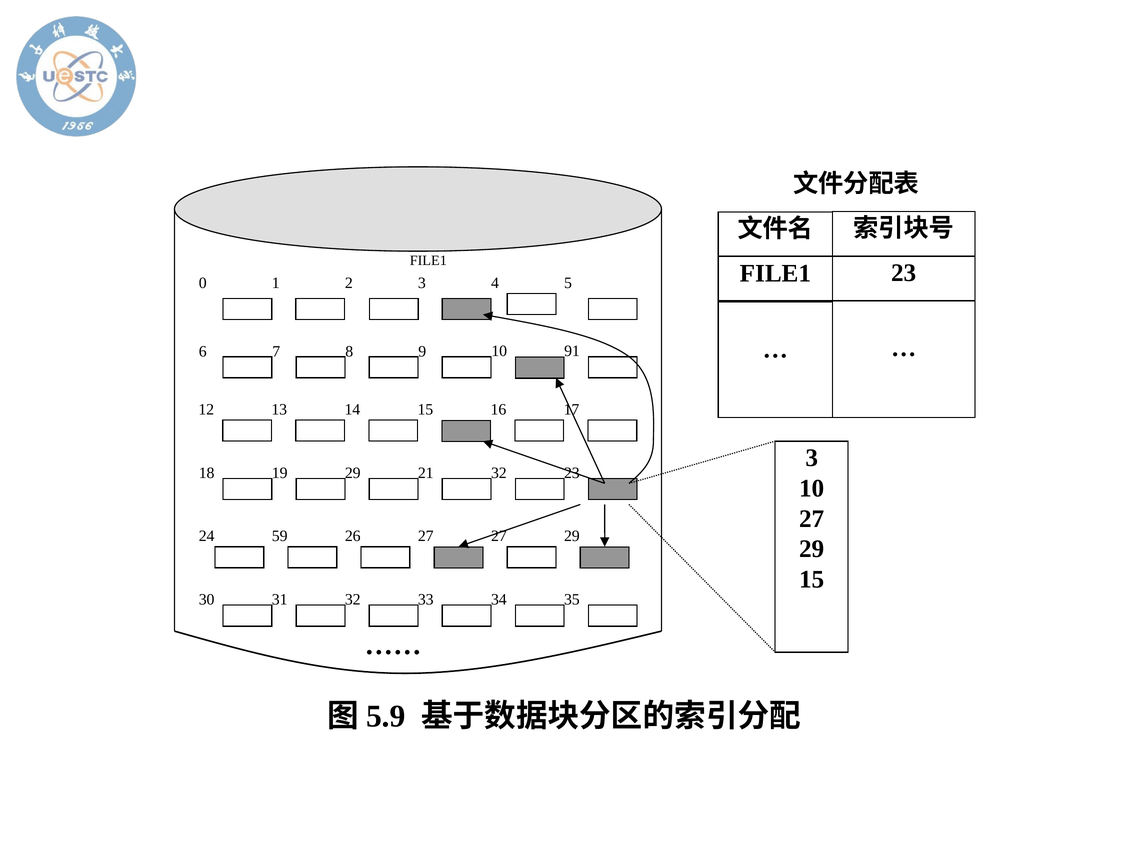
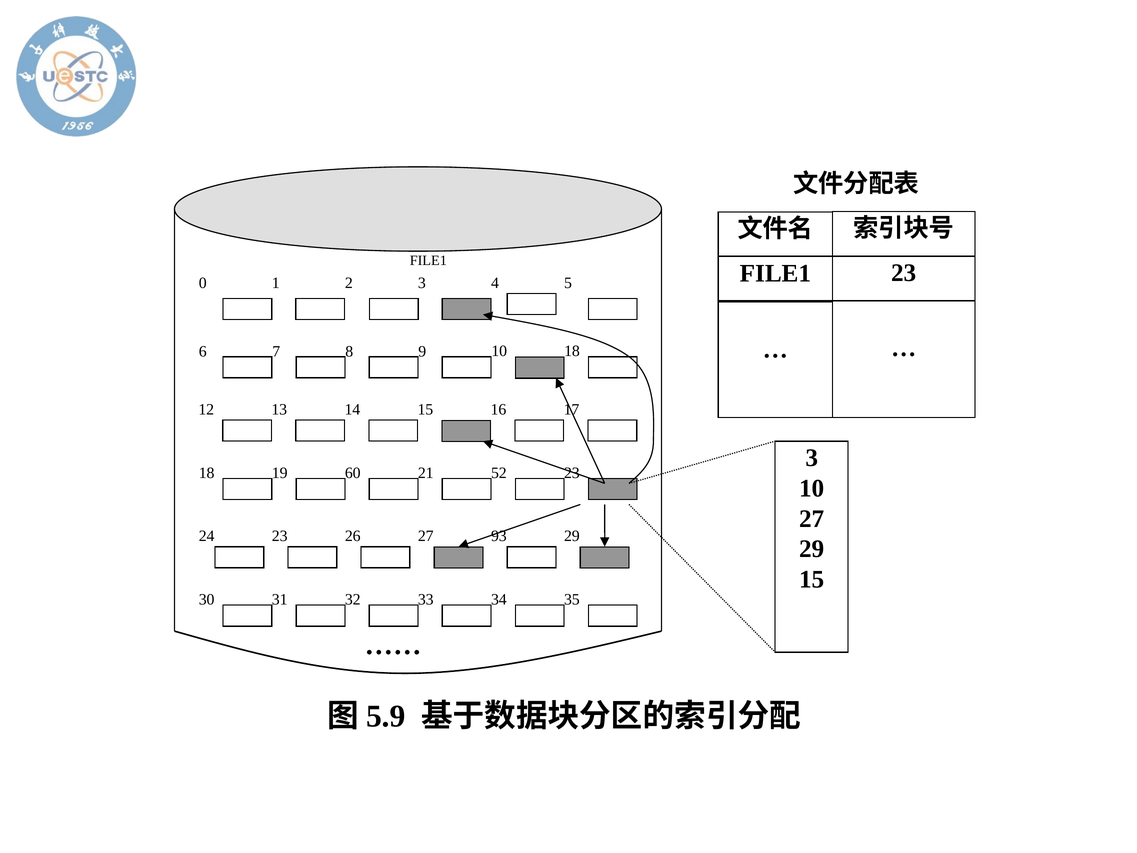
10 91: 91 -> 18 (572, 351)
19 29: 29 -> 60 (353, 473)
21 32: 32 -> 52 (499, 473)
24 59: 59 -> 23 (280, 536)
27 27: 27 -> 93 (499, 536)
